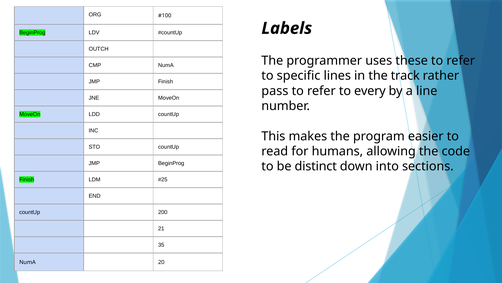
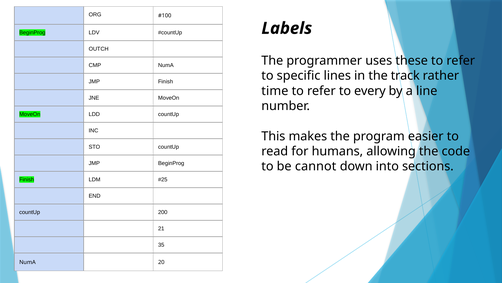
pass: pass -> time (275, 91)
distinct: distinct -> cannot (316, 166)
